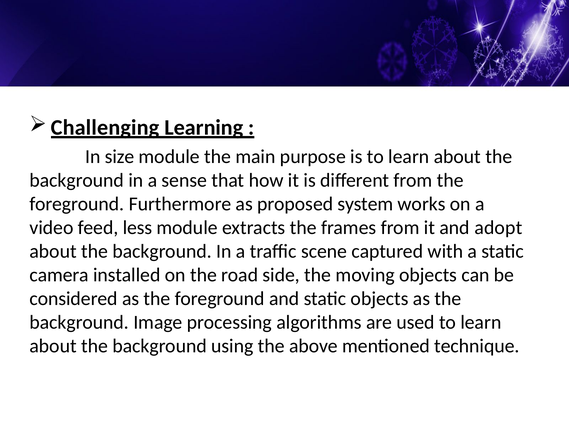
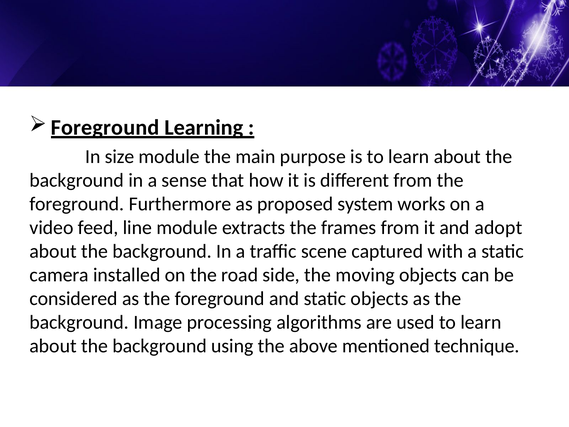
Challenging: Challenging -> Foreground (105, 128)
less: less -> line (137, 228)
